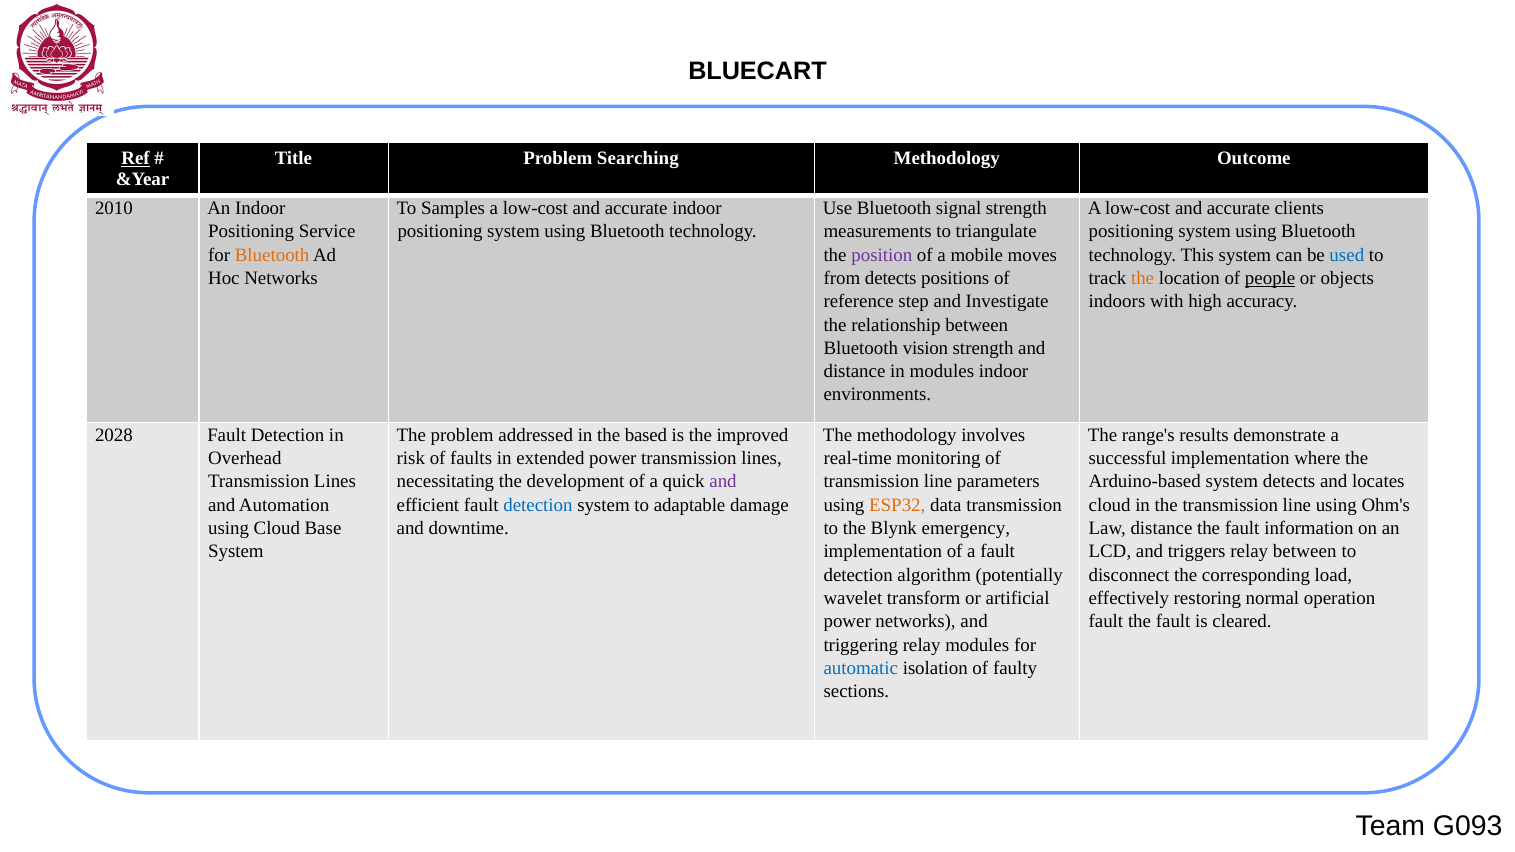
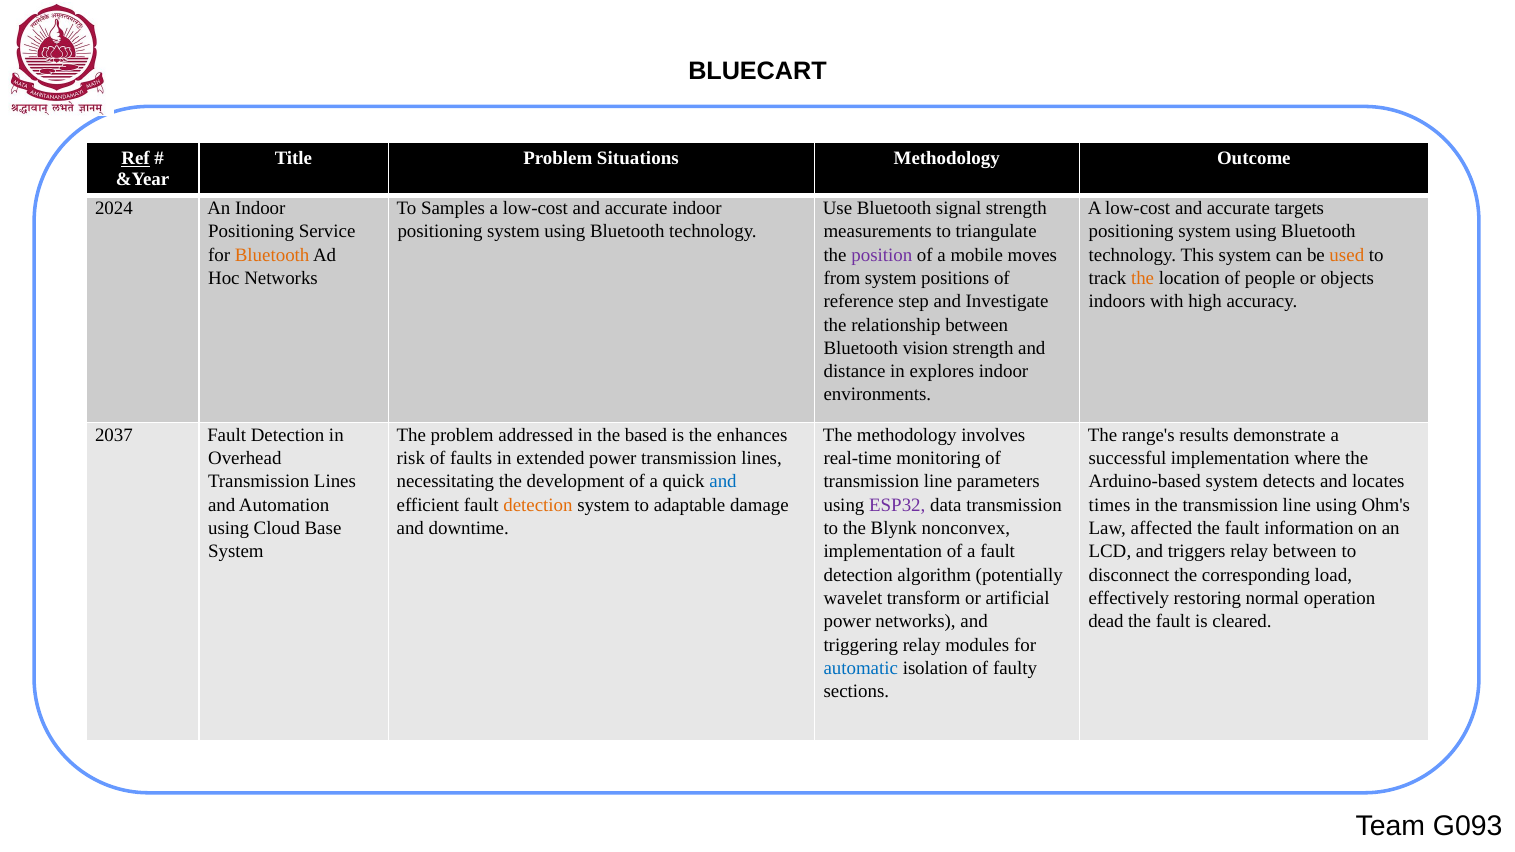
Searching: Searching -> Situations (638, 158)
2010: 2010 -> 2024 (114, 208)
clients: clients -> targets (1299, 208)
used colour: blue -> orange (1347, 255)
from detects: detects -> system (891, 278)
people underline: present -> none (1270, 278)
in modules: modules -> explores (942, 372)
2028: 2028 -> 2037 (114, 435)
improved: improved -> enhances (752, 435)
and colour: purple -> blue (723, 482)
detection colour: blue -> orange (538, 505)
ESP32 colour: orange -> purple (897, 505)
cloud: cloud -> times (1110, 505)
emergency: emergency -> nonconvex (966, 528)
Law distance: distance -> affected (1161, 528)
fault: fault -> dead (1106, 622)
